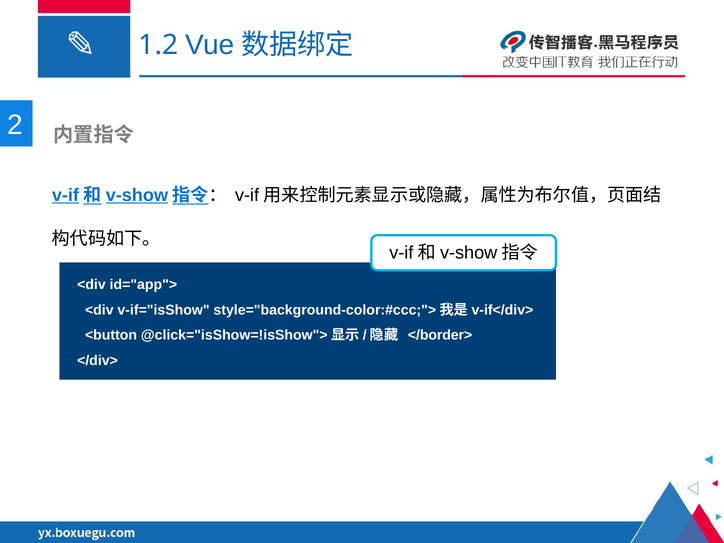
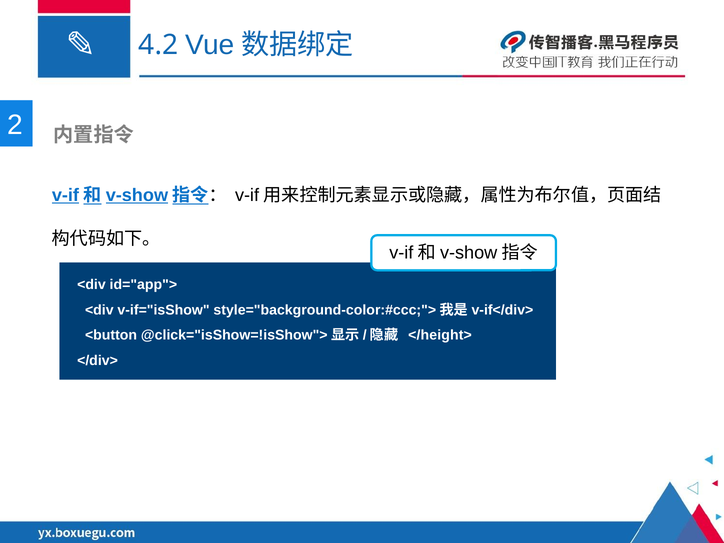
1.2: 1.2 -> 4.2 (158, 45)
</border>: </border> -> </height> (440, 335)
